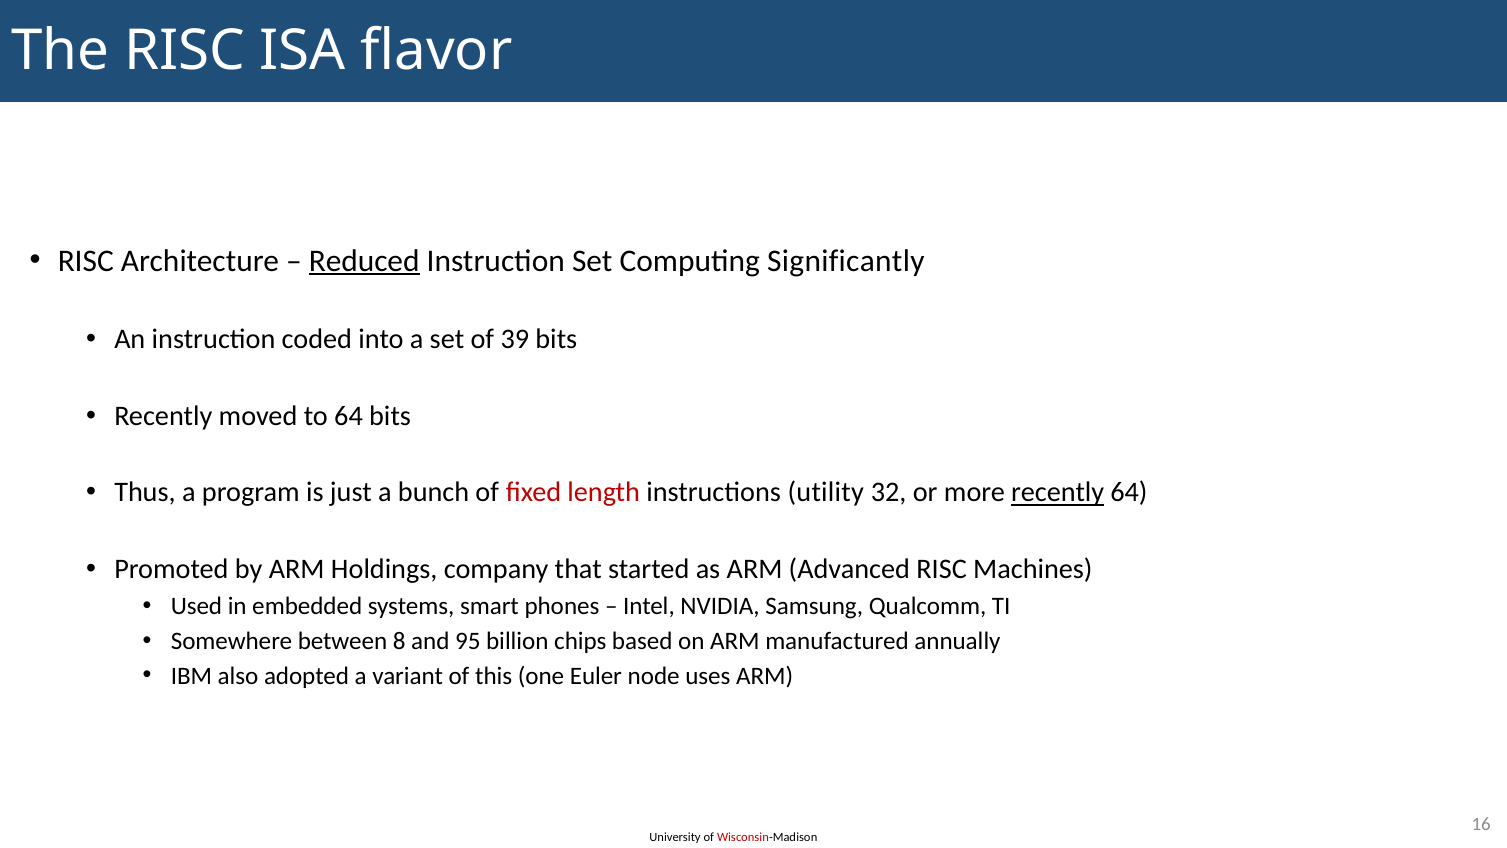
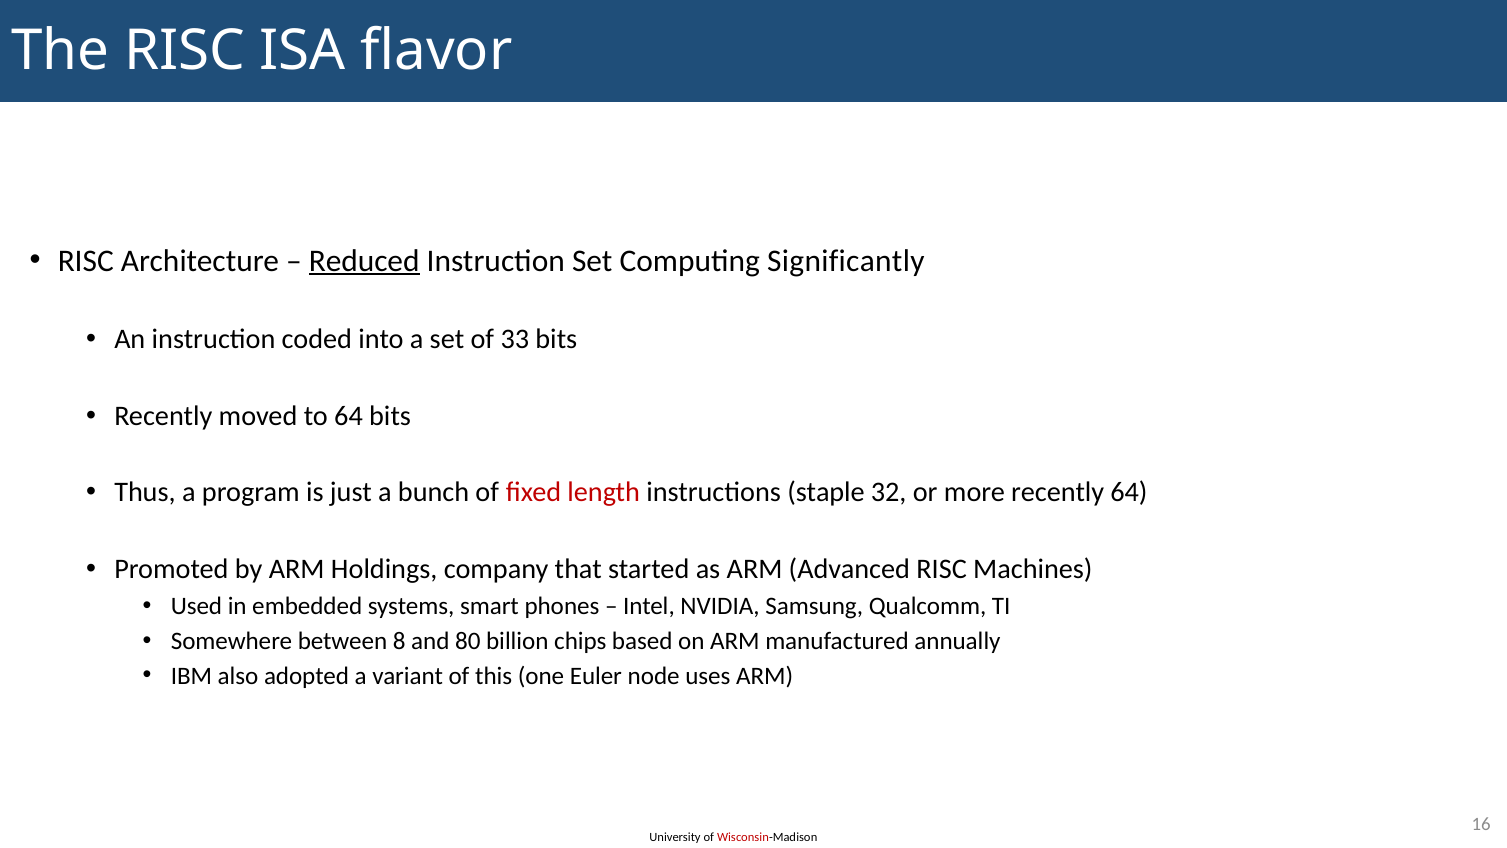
39: 39 -> 33 (515, 339)
utility: utility -> staple (826, 492)
recently underline: present -> none (1058, 492)
95: 95 -> 80 (468, 641)
